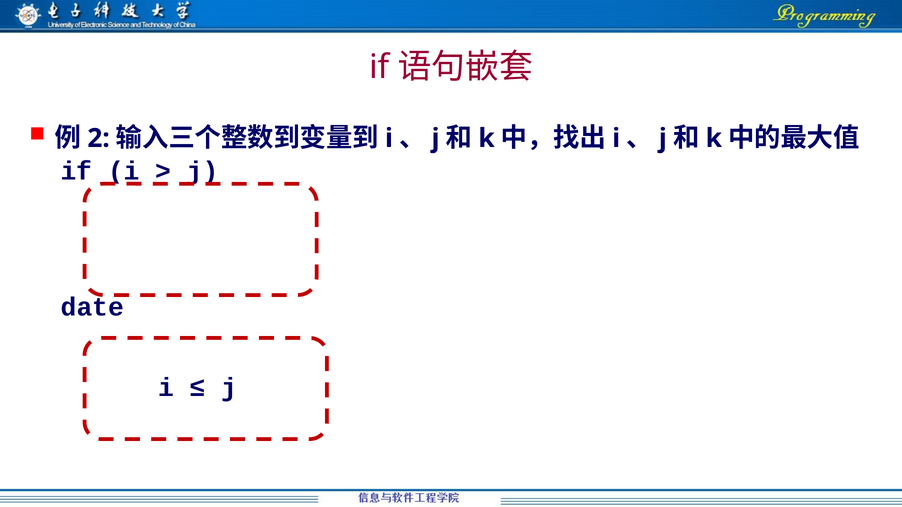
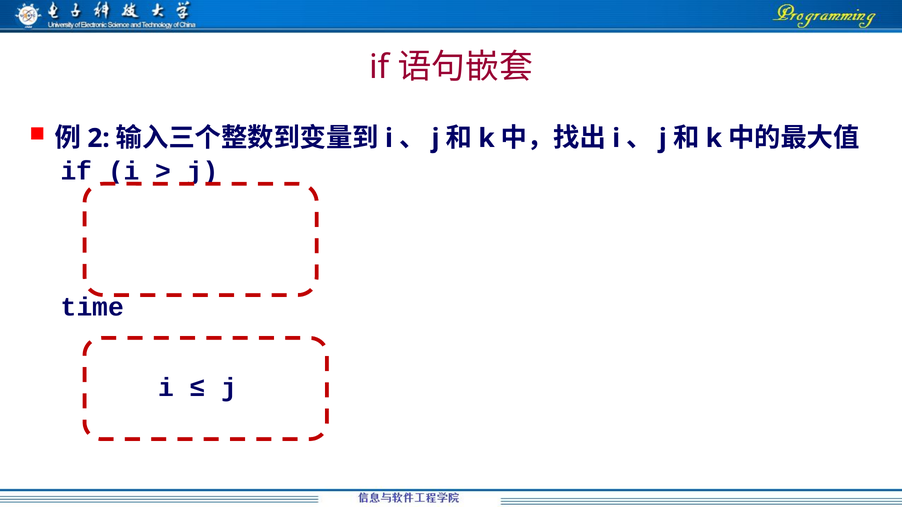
date: date -> time (92, 307)
